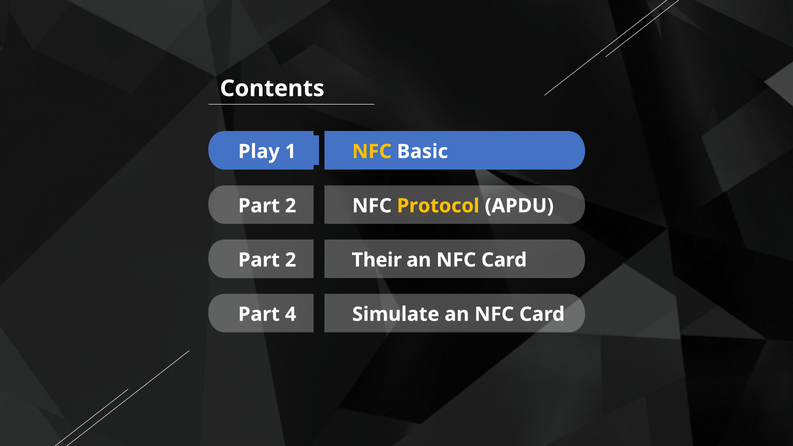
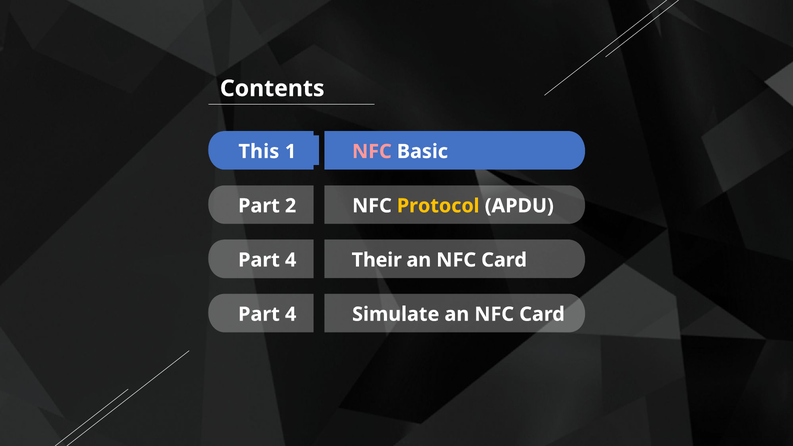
Play: Play -> This (259, 152)
NFC colour: yellow -> pink (372, 152)
2: 2 -> 4 (291, 260)
